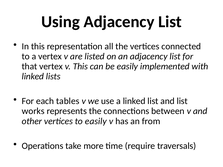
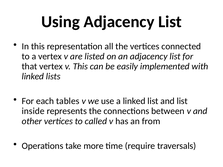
works: works -> inside (33, 111)
to easily: easily -> called (96, 121)
